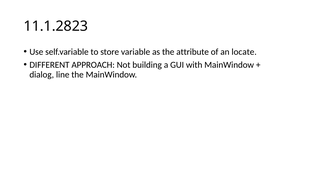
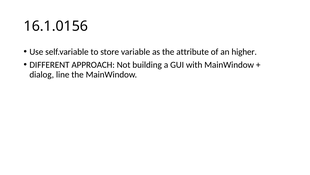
11.1.2823: 11.1.2823 -> 16.1.0156 (56, 26)
locate: locate -> higher (244, 52)
